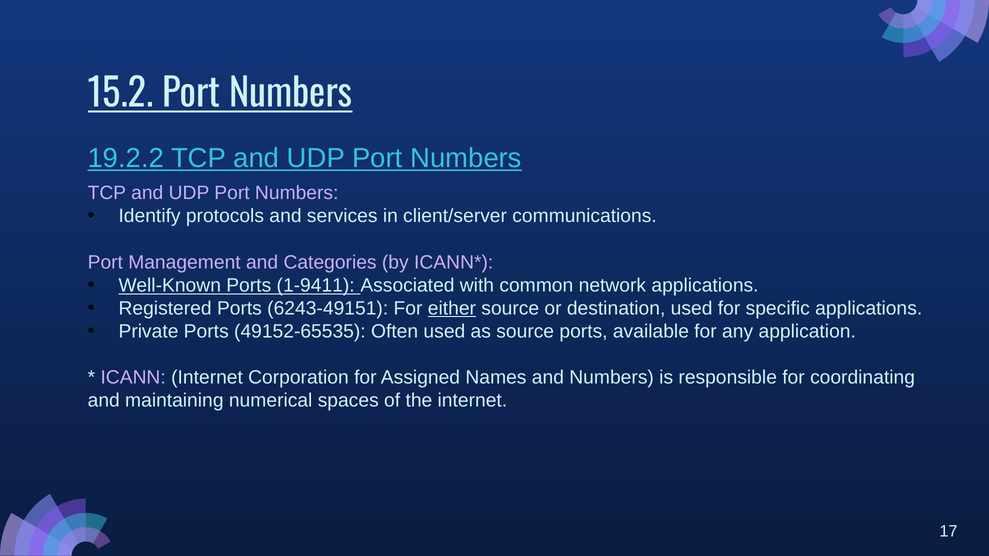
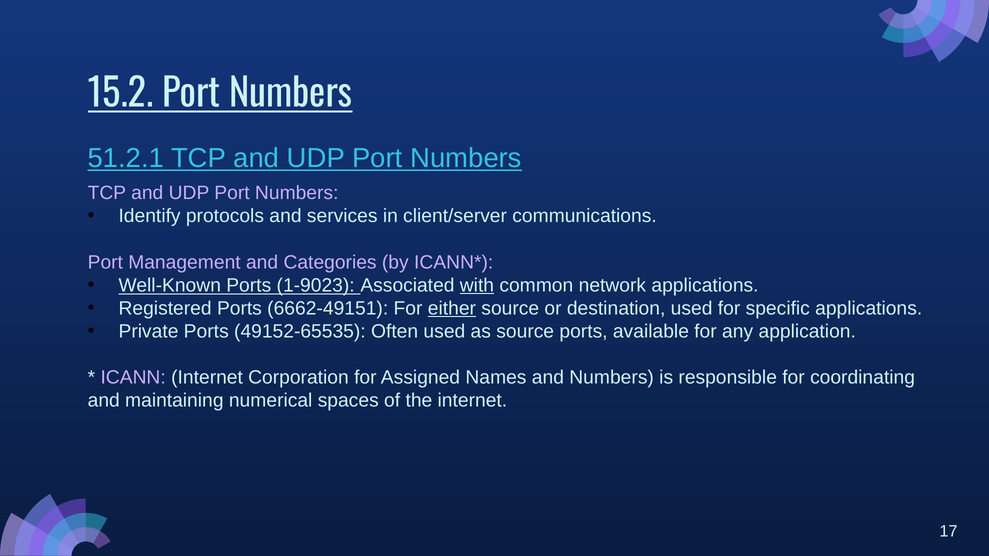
19.2.2: 19.2.2 -> 51.2.1 (126, 158)
1-9411: 1-9411 -> 1-9023 (316, 285)
with underline: none -> present (477, 285)
6243-49151: 6243-49151 -> 6662-49151 (328, 309)
